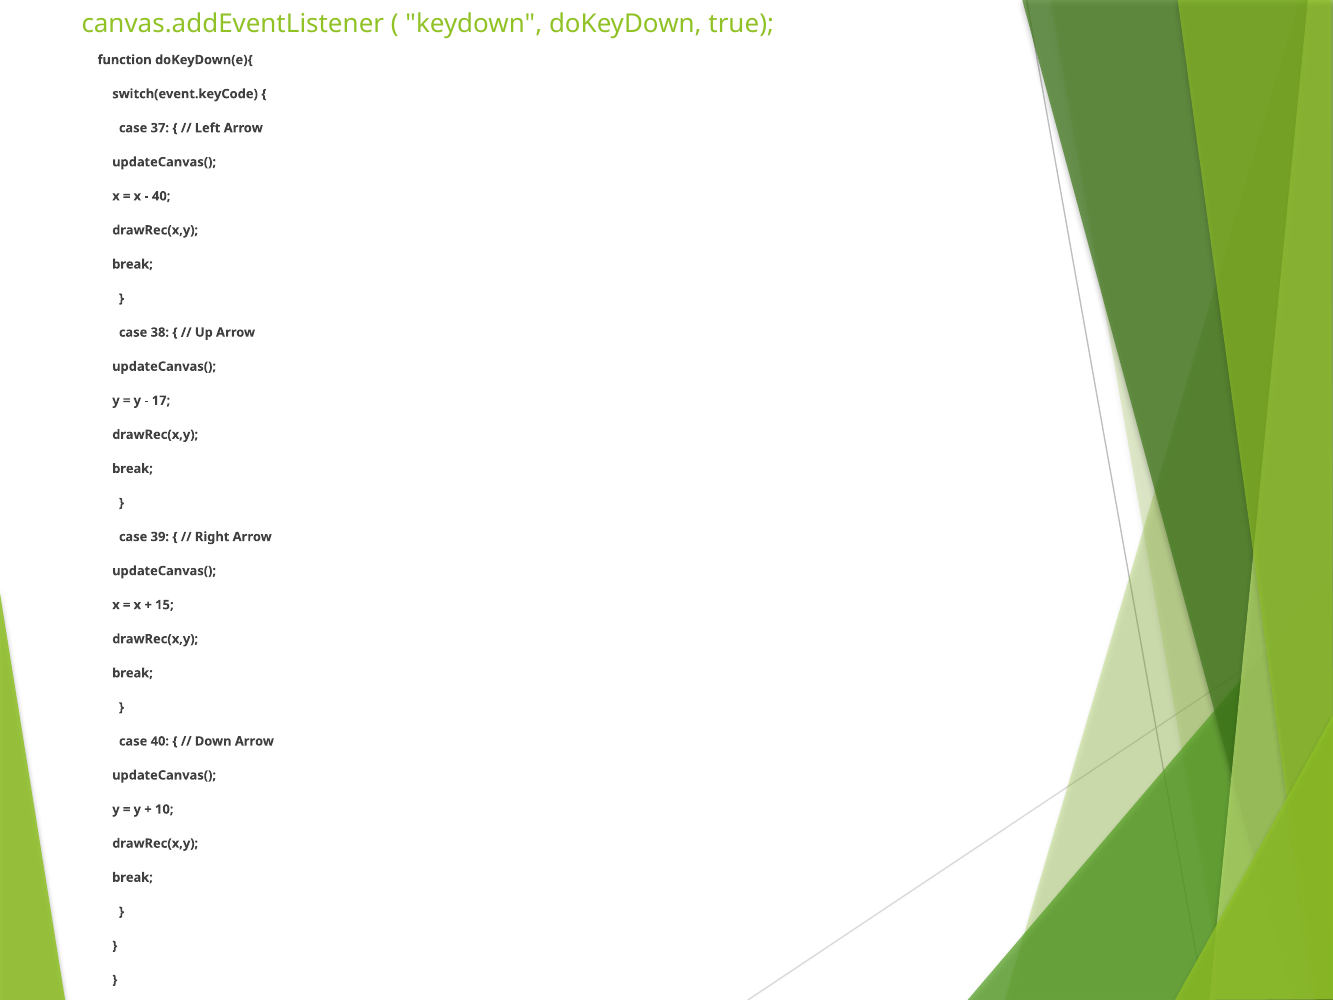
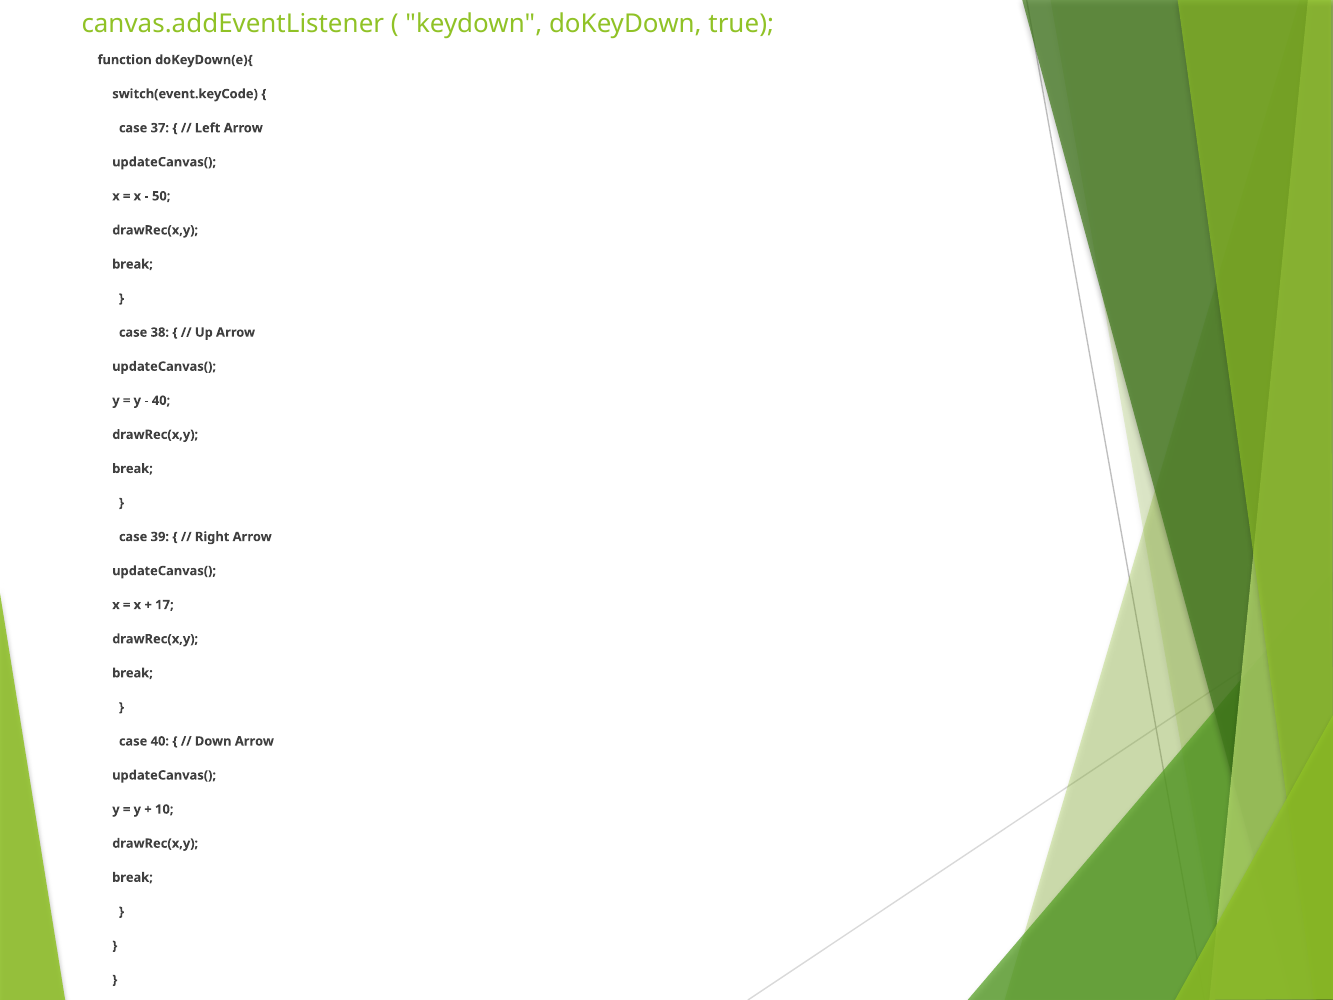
40: 40 -> 50 (161, 196)
17: 17 -> 40 (161, 400)
15: 15 -> 17 (164, 605)
